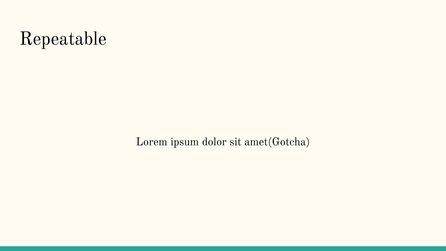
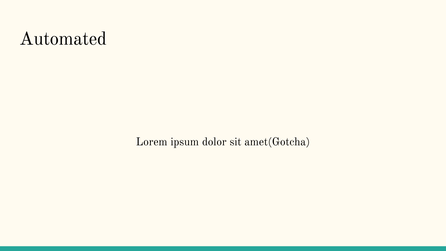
Repeatable: Repeatable -> Automated (63, 39)
